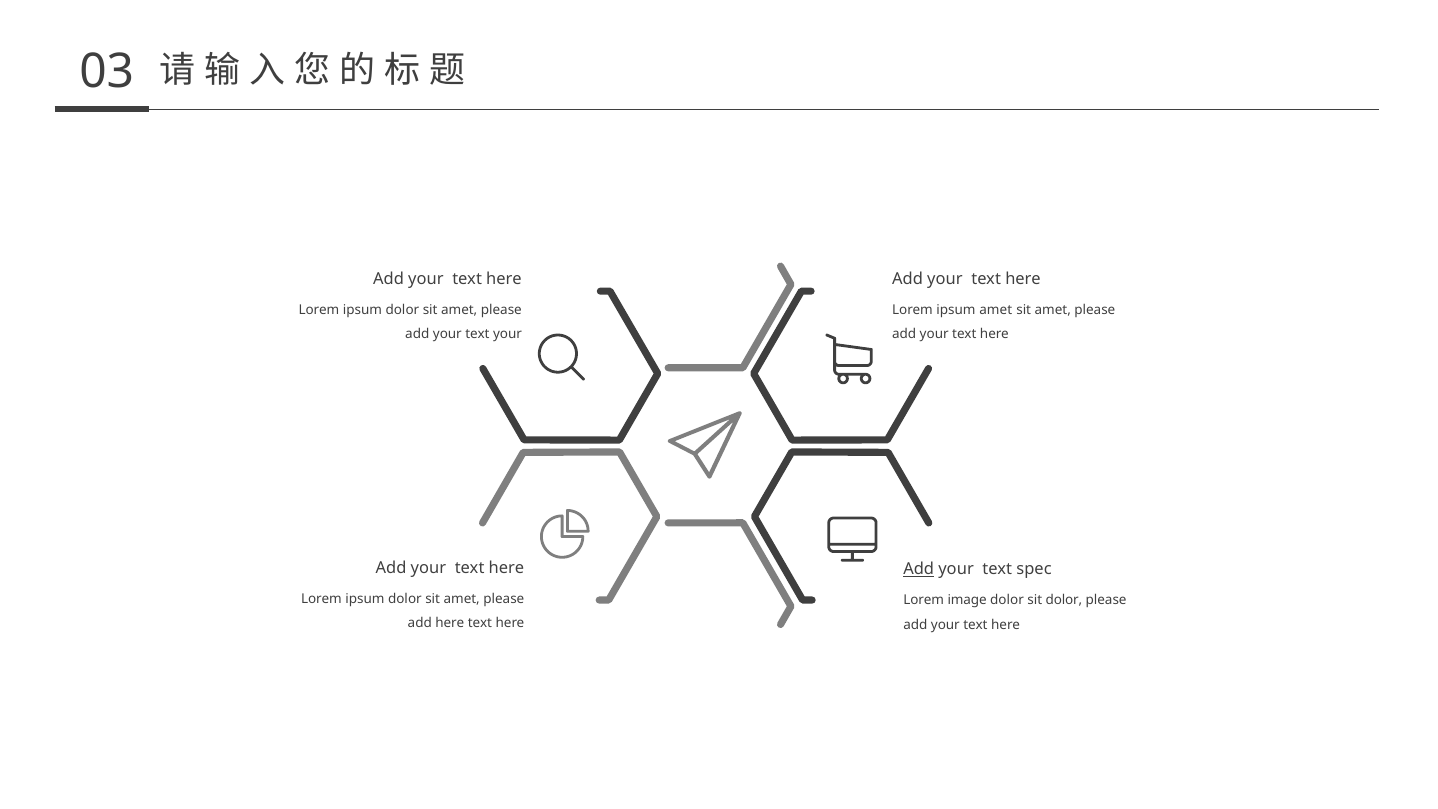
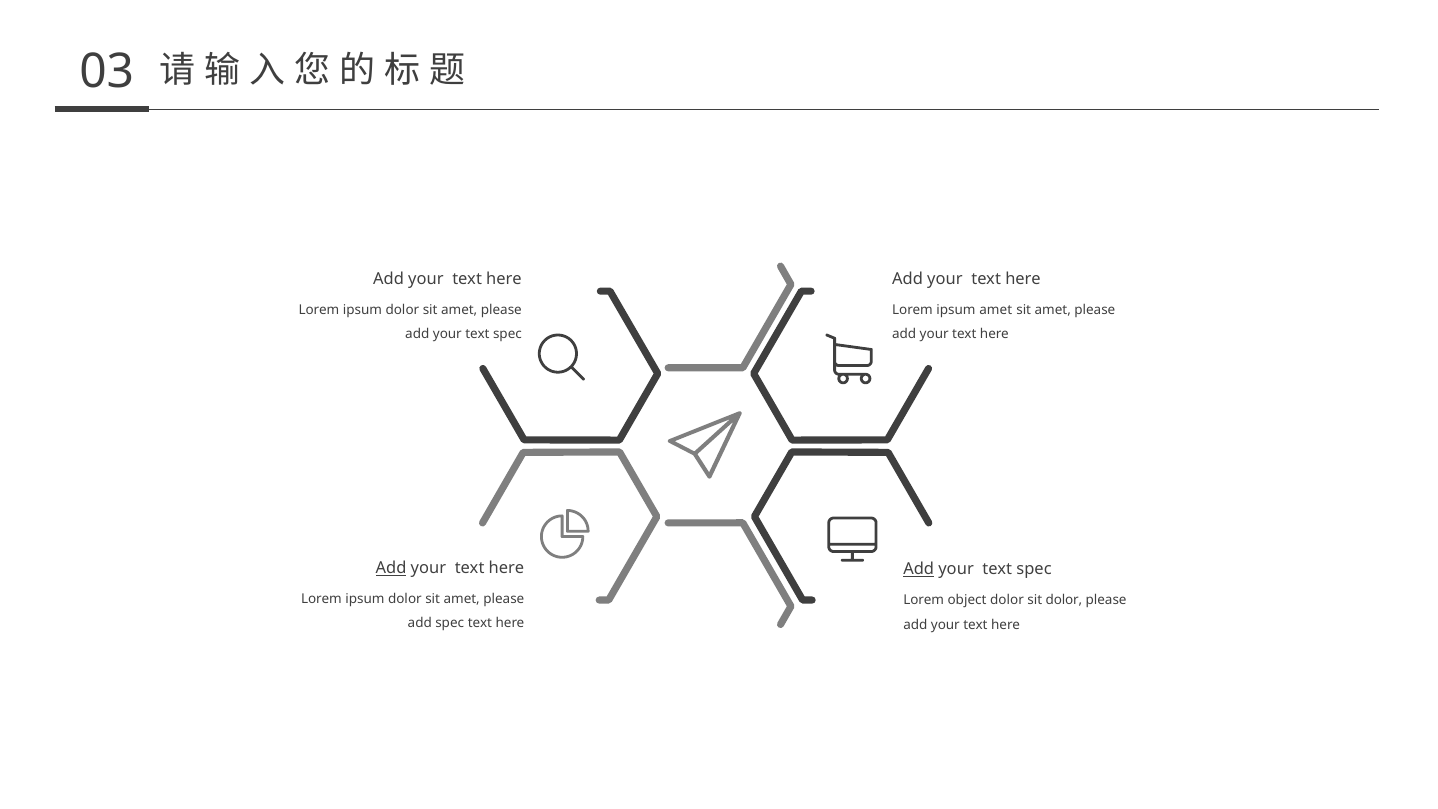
your: your -> spec (507, 334)
Add underline: none -> present (391, 568)
image: image -> object (967, 600)
add here: here -> spec (450, 623)
